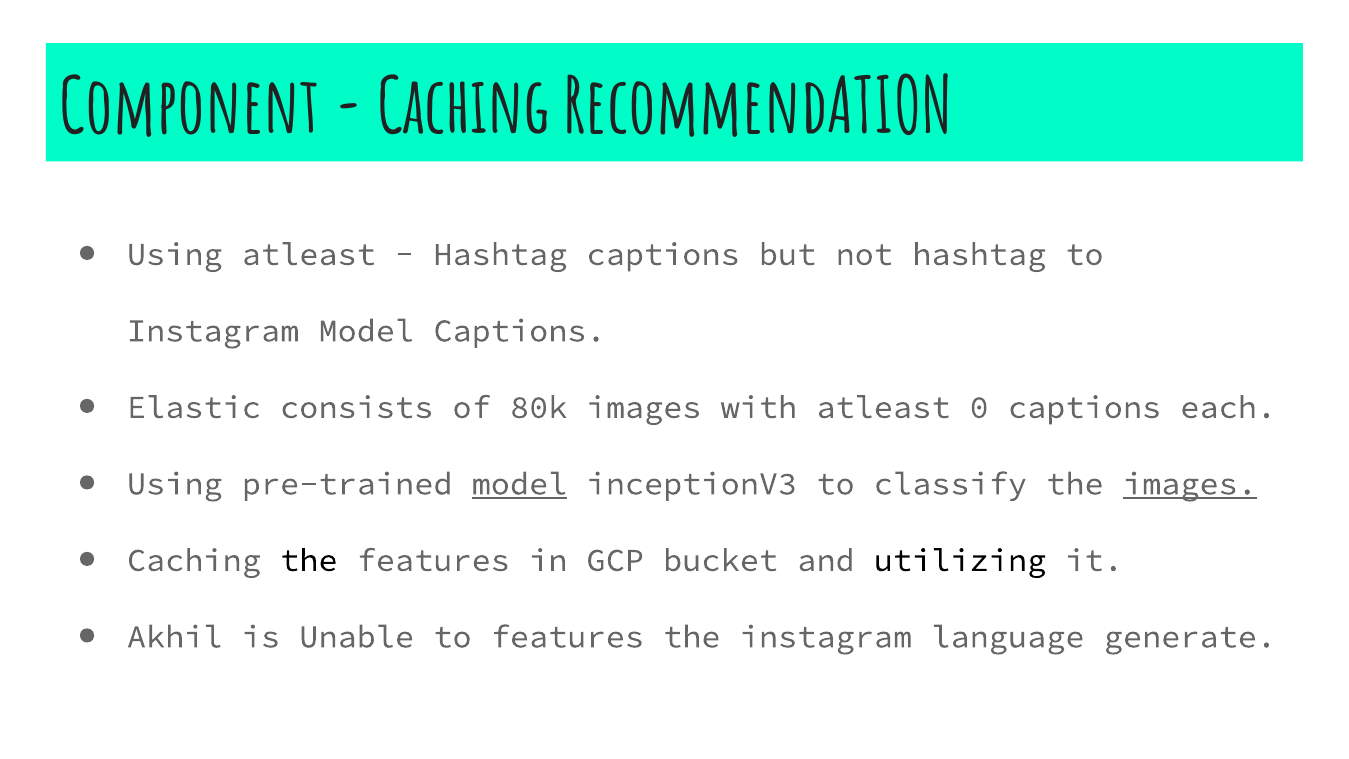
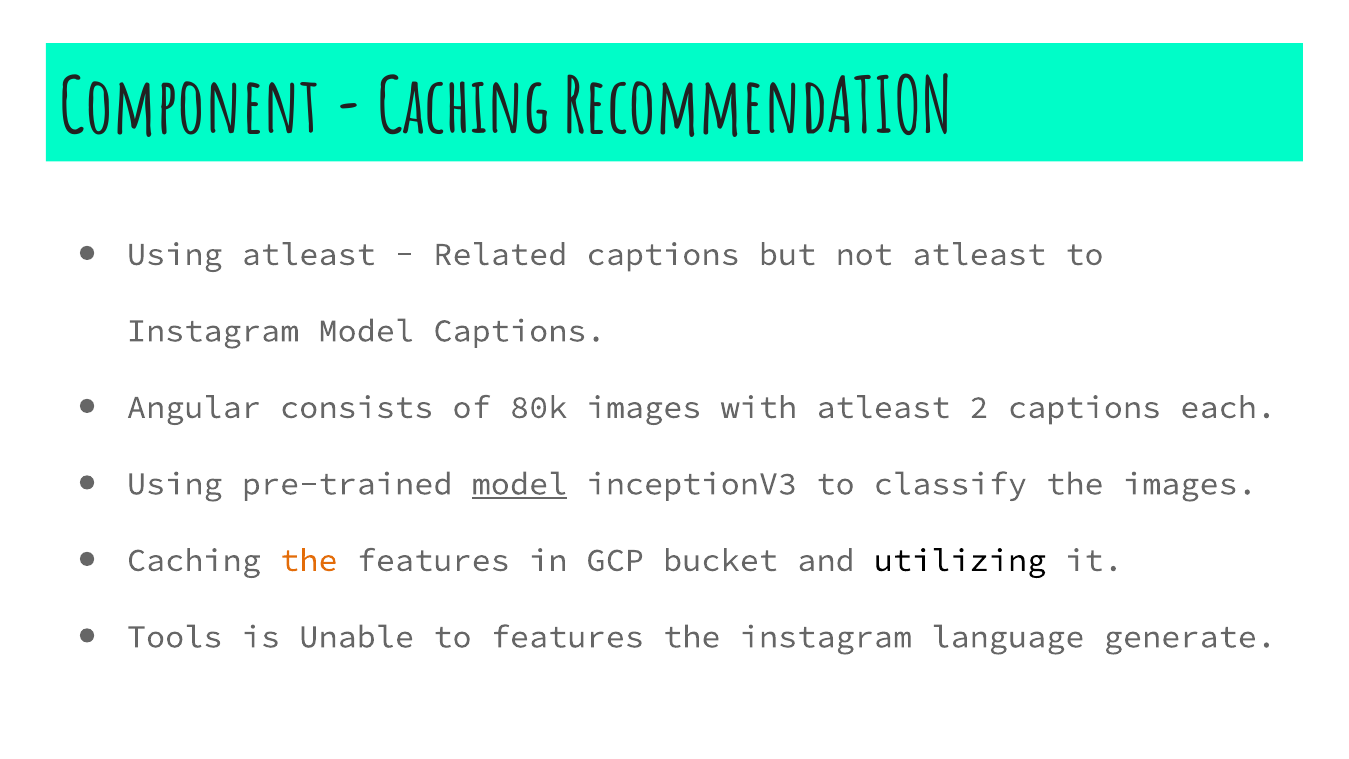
Hashtag: Hashtag -> Related (500, 254)
not hashtag: hashtag -> atleast (979, 254)
Elastic: Elastic -> Angular (194, 407)
0: 0 -> 2 (979, 407)
images underline: present -> none (1190, 484)
the colour: black -> orange (309, 560)
Akhil: Akhil -> Tools (175, 637)
